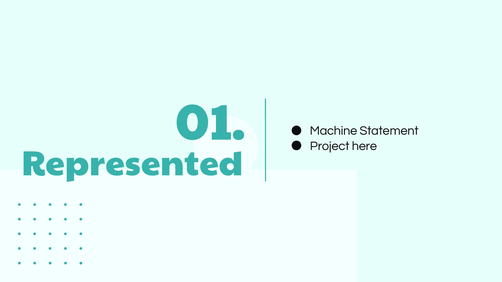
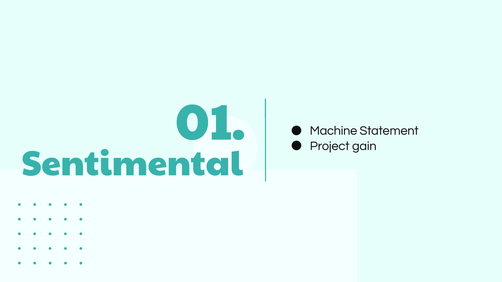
here: here -> gain (364, 146)
Represented: Represented -> Sentimental (133, 164)
